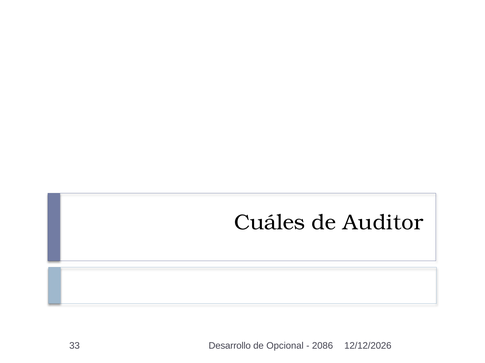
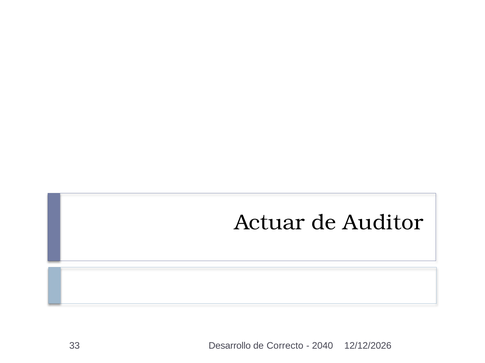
Cuáles: Cuáles -> Actuar (270, 223)
Opcional: Opcional -> Correcto (285, 346)
2086: 2086 -> 2040 (323, 346)
